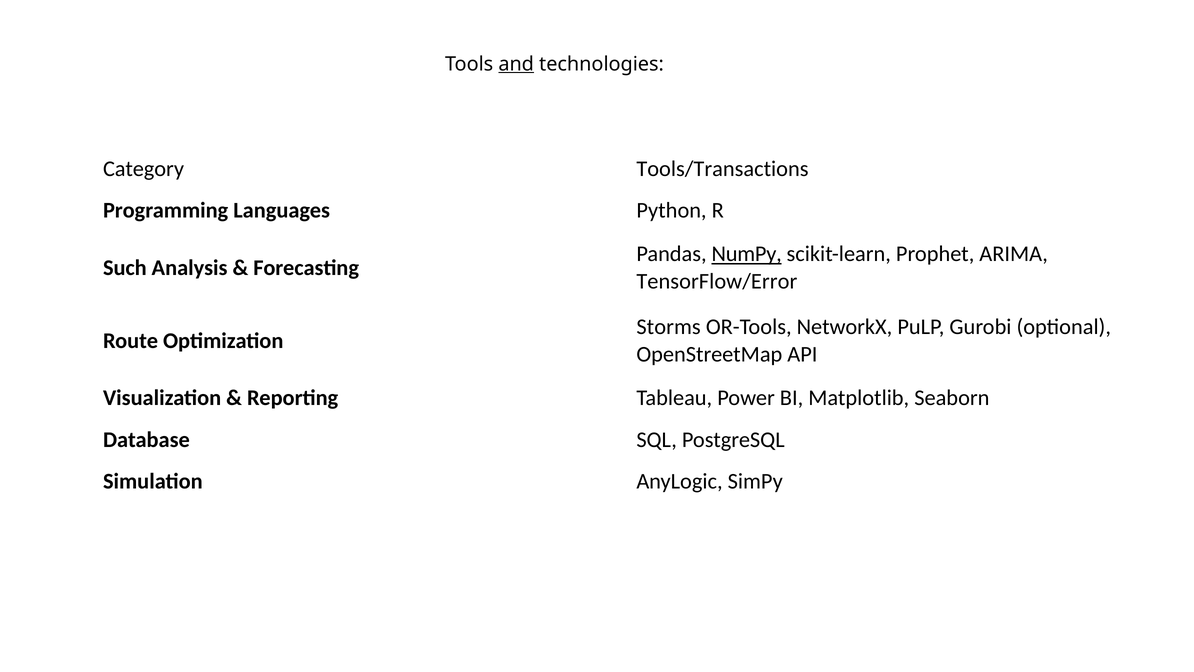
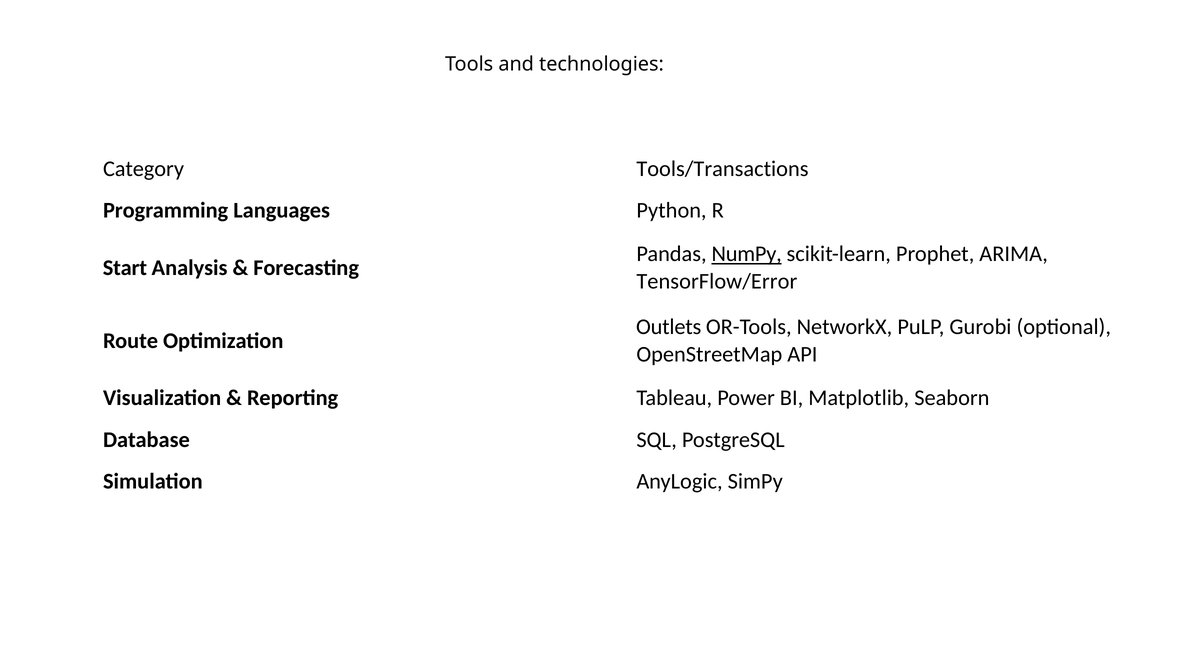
and underline: present -> none (516, 64)
Such: Such -> Start (125, 268)
Storms: Storms -> Outlets (669, 327)
